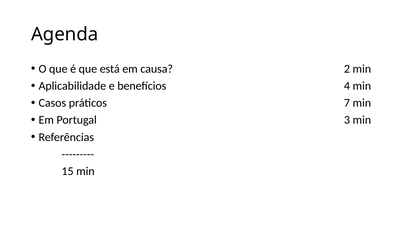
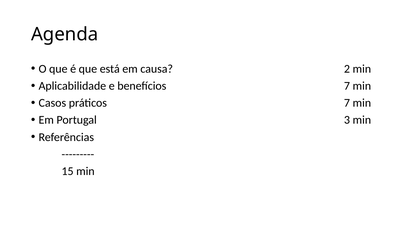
benefícios 4: 4 -> 7 (347, 86)
